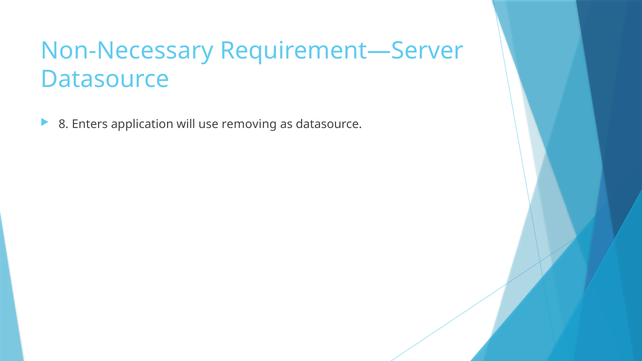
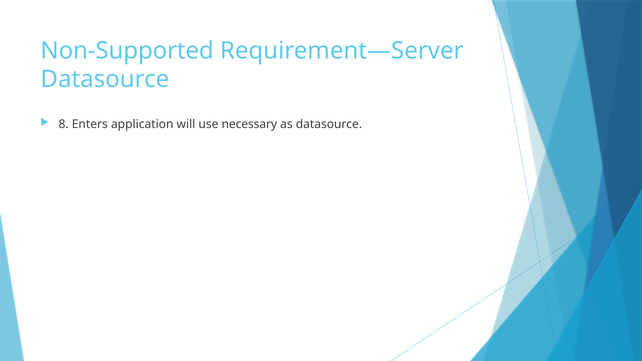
Non-Necessary: Non-Necessary -> Non-Supported (127, 51)
removing: removing -> necessary (249, 124)
